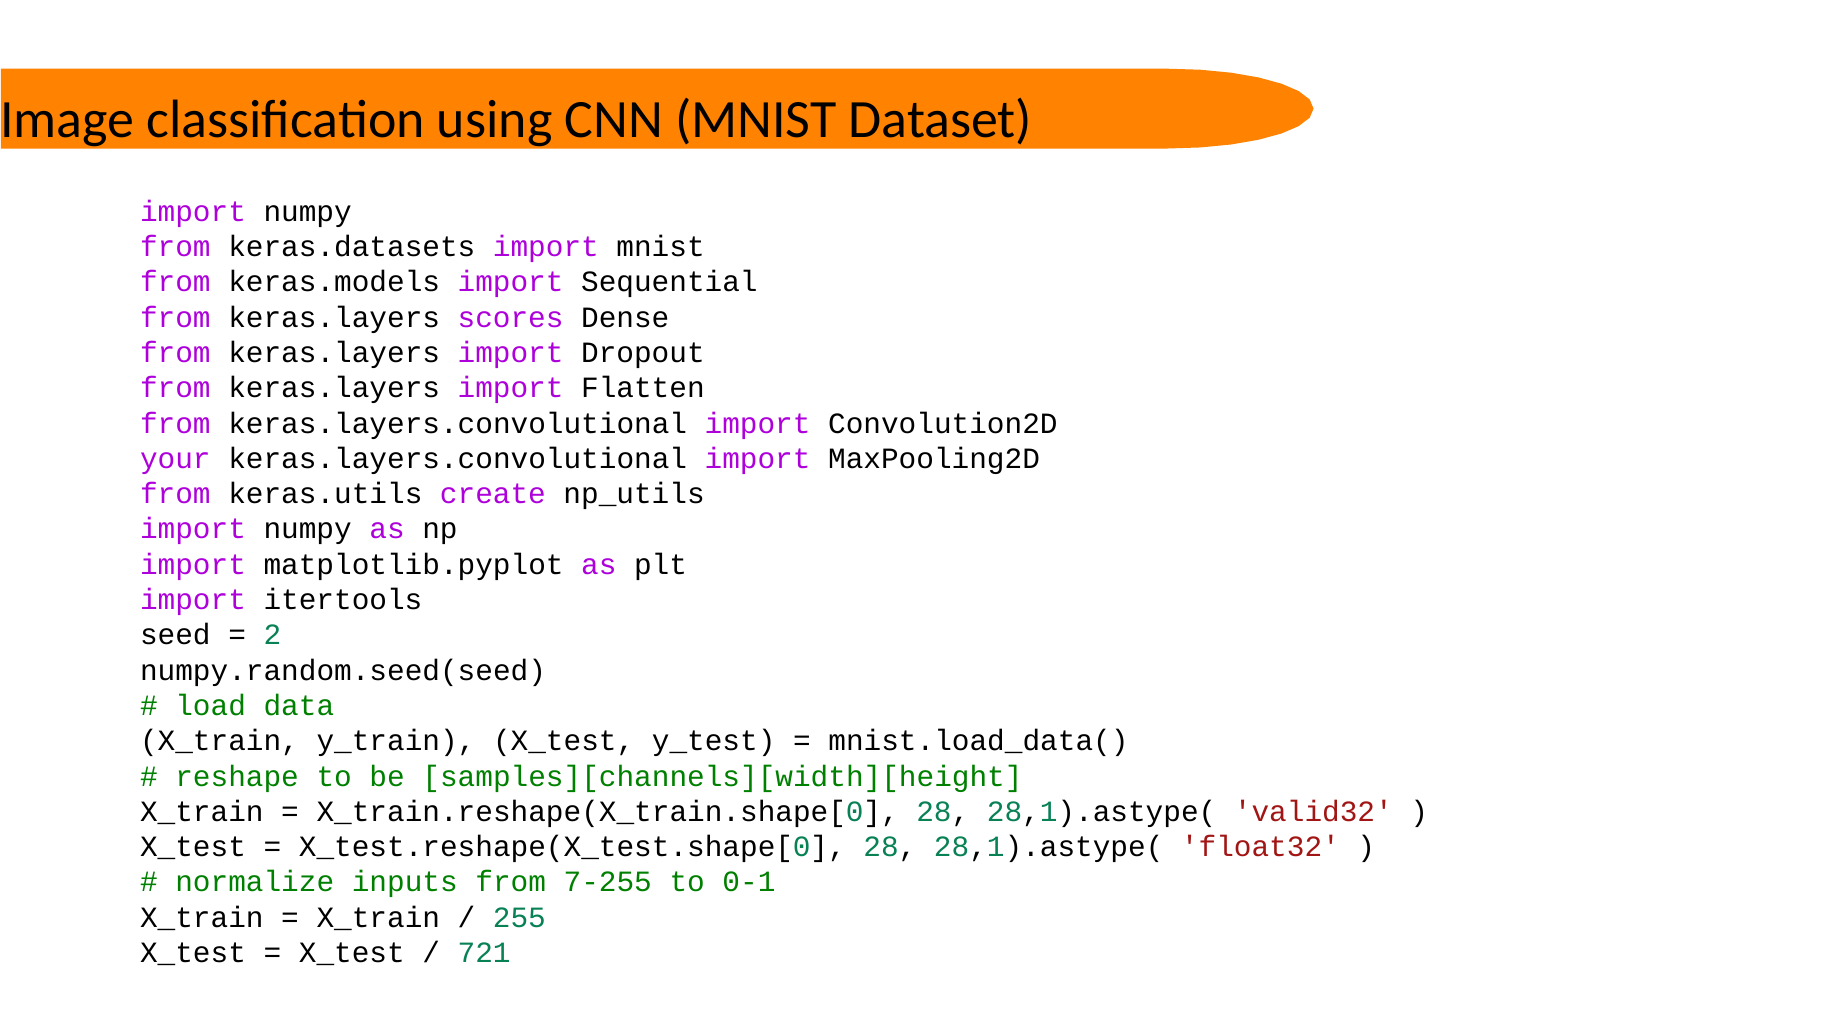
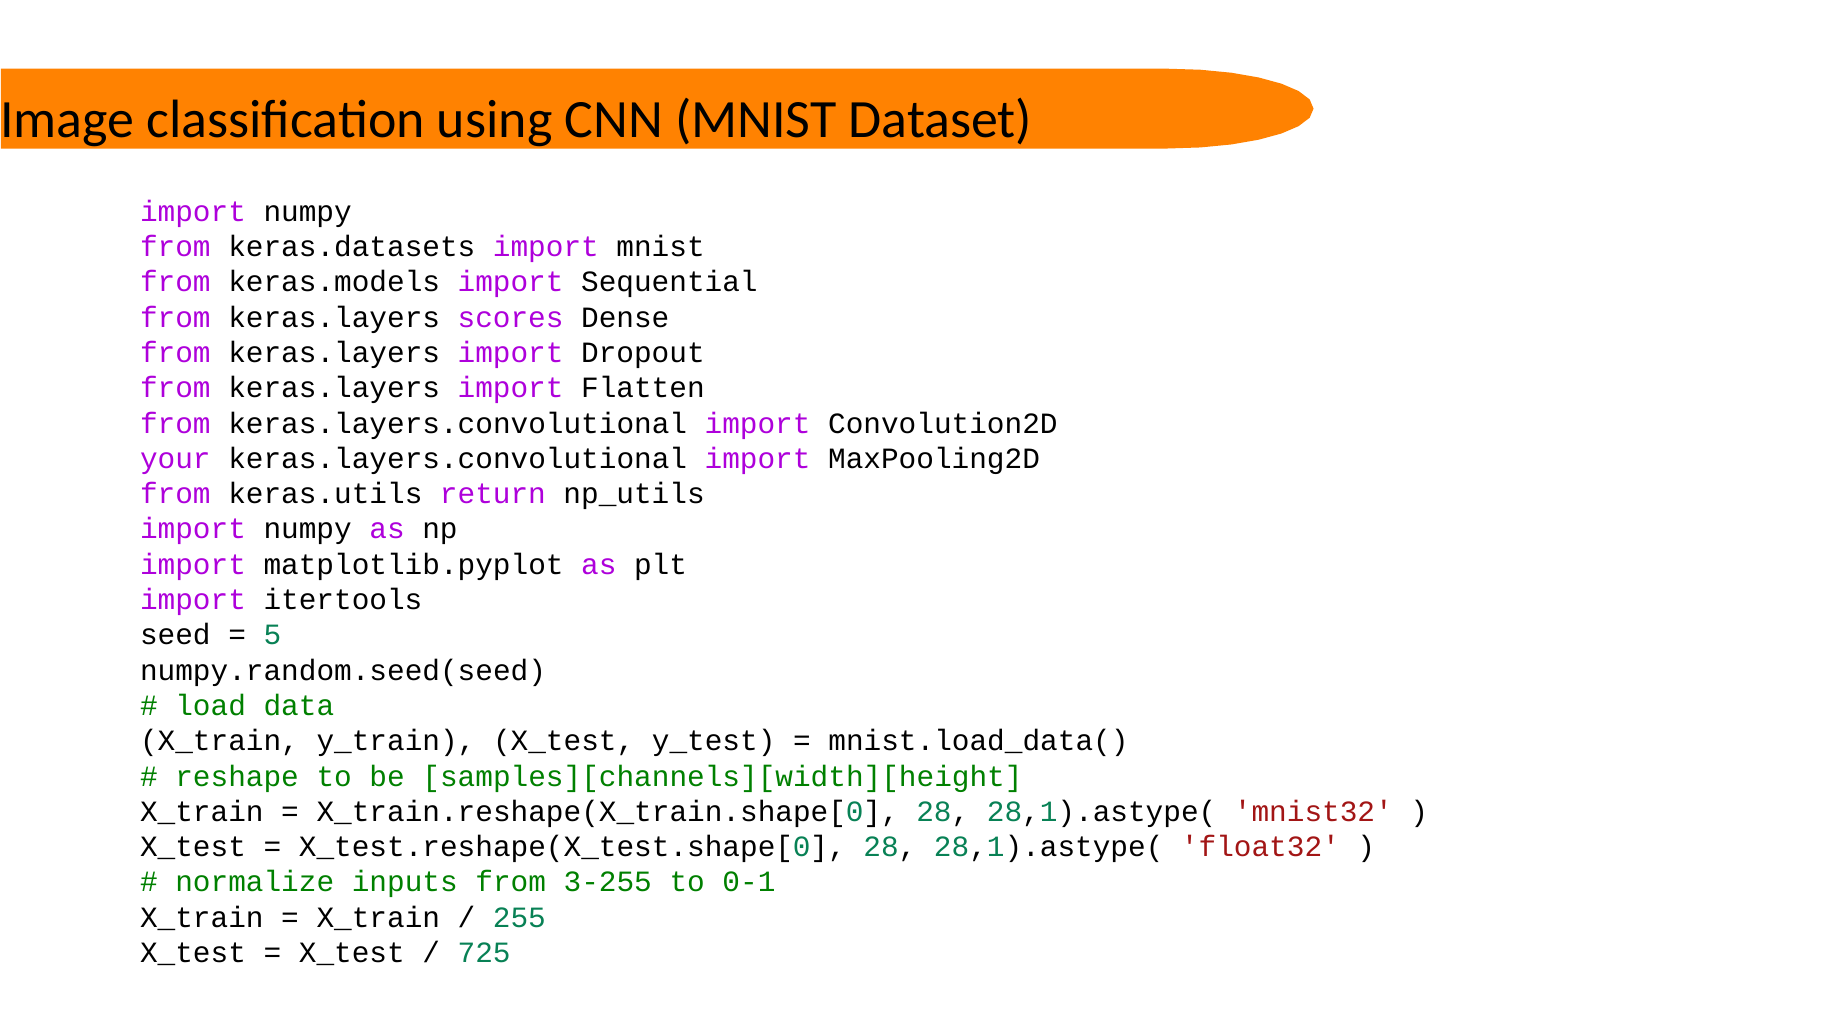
create: create -> return (493, 494)
2: 2 -> 5 (272, 635)
valid32: valid32 -> mnist32 (1313, 811)
7-255: 7-255 -> 3-255 (608, 882)
721: 721 -> 725 (484, 952)
